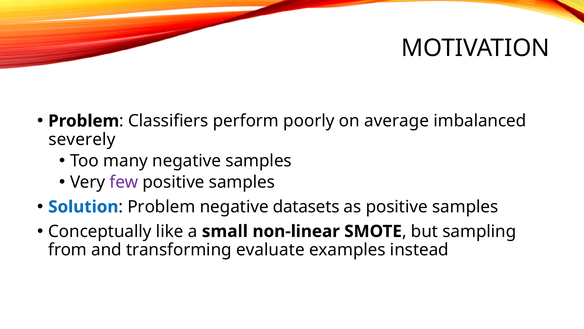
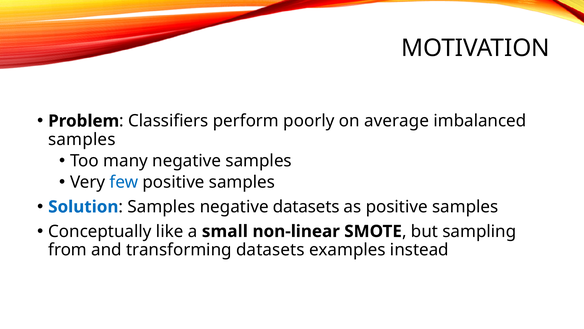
severely: severely -> samples (82, 139)
few colour: purple -> blue (124, 182)
Problem: Problem -> Samples (161, 207)
transforming evaluate: evaluate -> datasets (270, 249)
